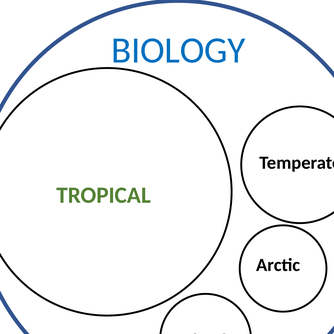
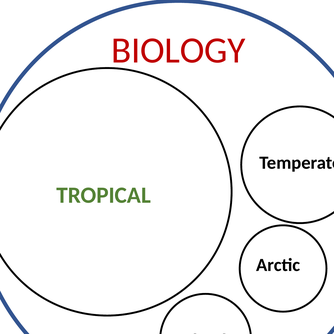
BIOLOGY colour: blue -> red (178, 50)
